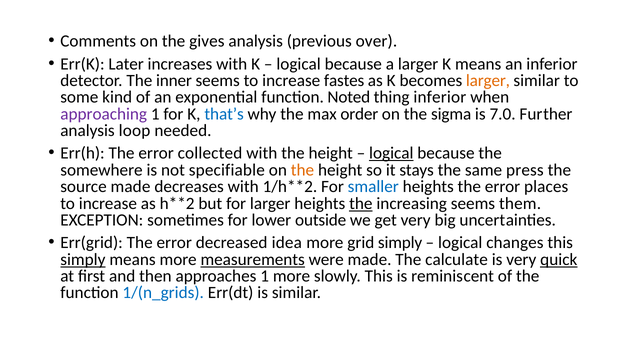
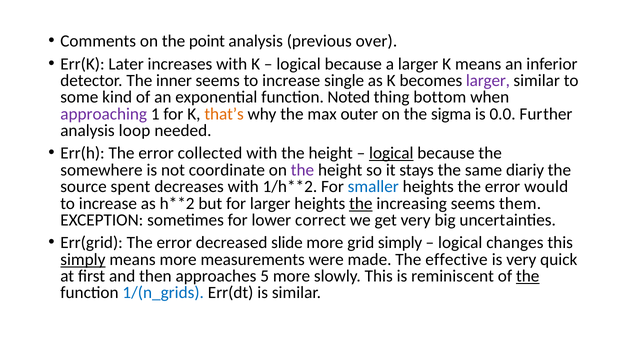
gives: gives -> point (207, 41)
fastes: fastes -> single (344, 81)
larger colour: orange -> purple (488, 81)
thing inferior: inferior -> bottom (440, 97)
that’s colour: blue -> orange (224, 114)
order: order -> outer (359, 114)
7.0: 7.0 -> 0.0 (503, 114)
specifiable: specifiable -> coordinate (227, 170)
the colour: orange -> purple (302, 170)
press: press -> diariy (525, 170)
source made: made -> spent (130, 187)
places: places -> would (546, 187)
outside: outside -> correct (321, 220)
idea: idea -> slide (287, 243)
measurements underline: present -> none (253, 260)
calculate: calculate -> effective (456, 260)
quick underline: present -> none (559, 260)
approaches 1: 1 -> 5 (265, 276)
the underline: none -> present (528, 276)
